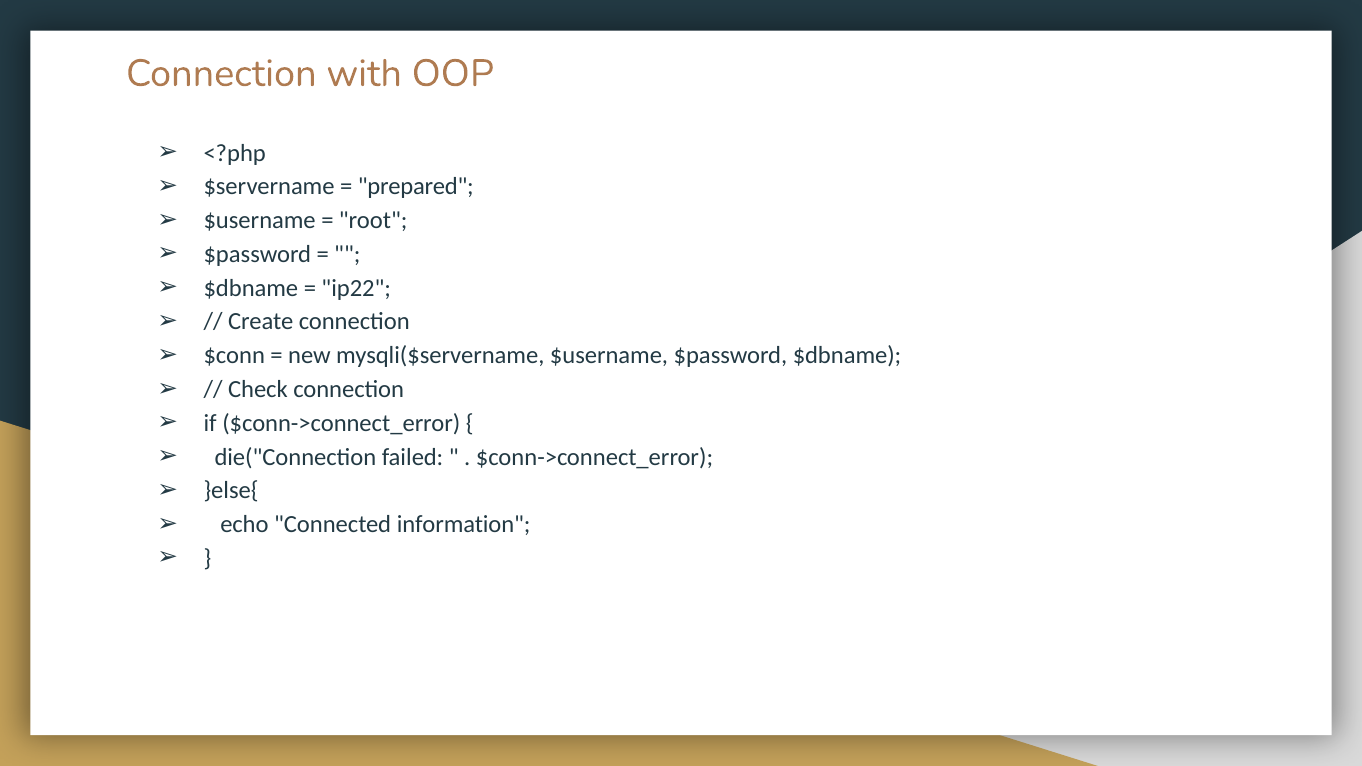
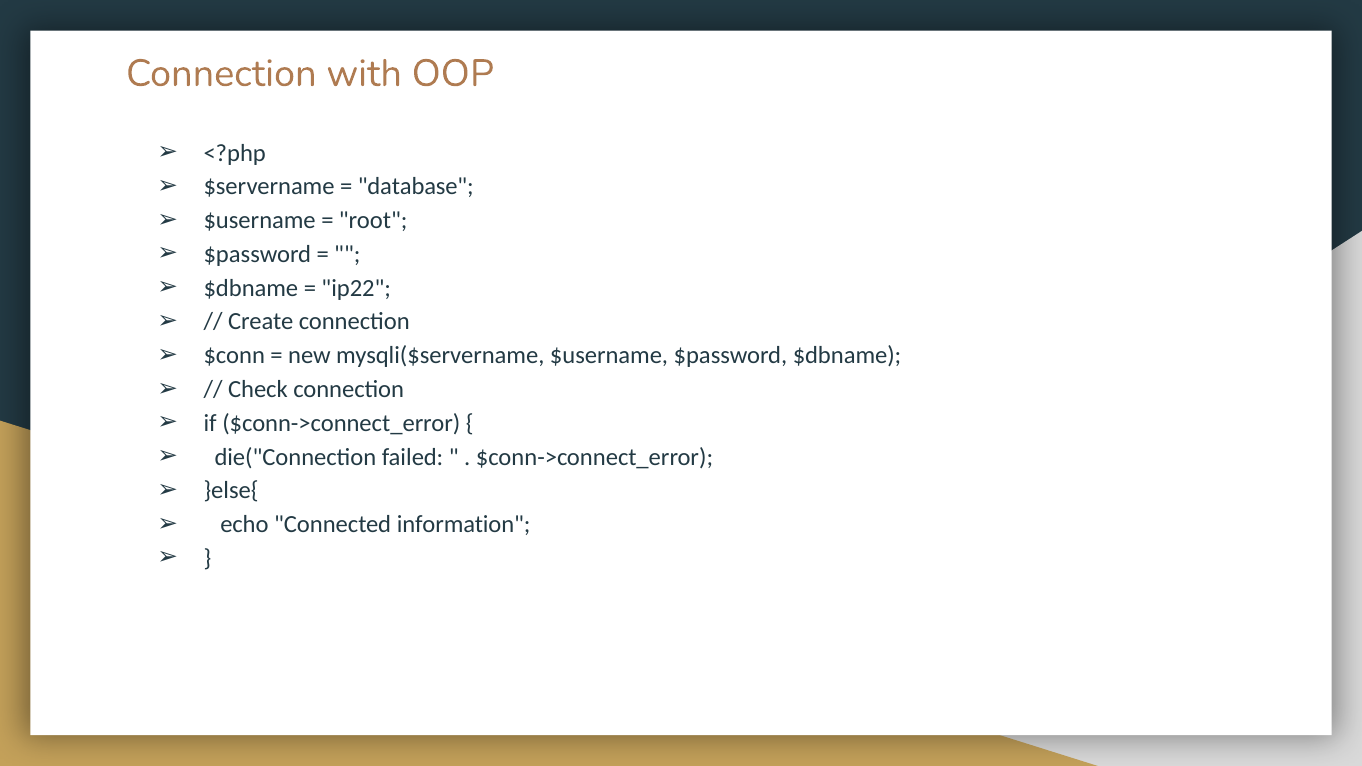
prepared: prepared -> database (416, 187)
